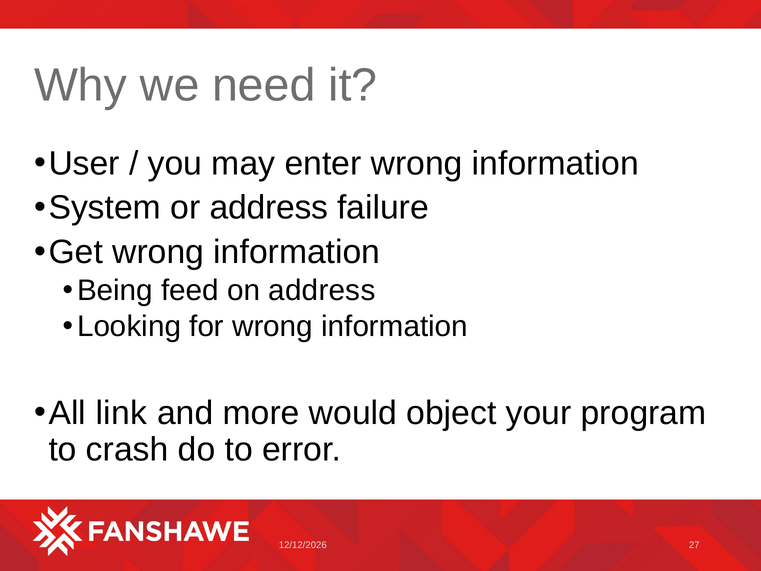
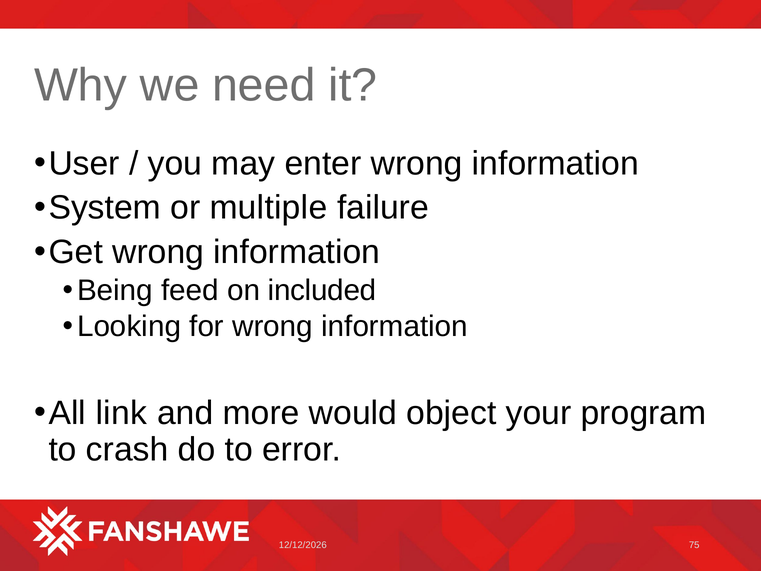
or address: address -> multiple (269, 208)
on address: address -> included (322, 290)
27: 27 -> 75 (694, 545)
